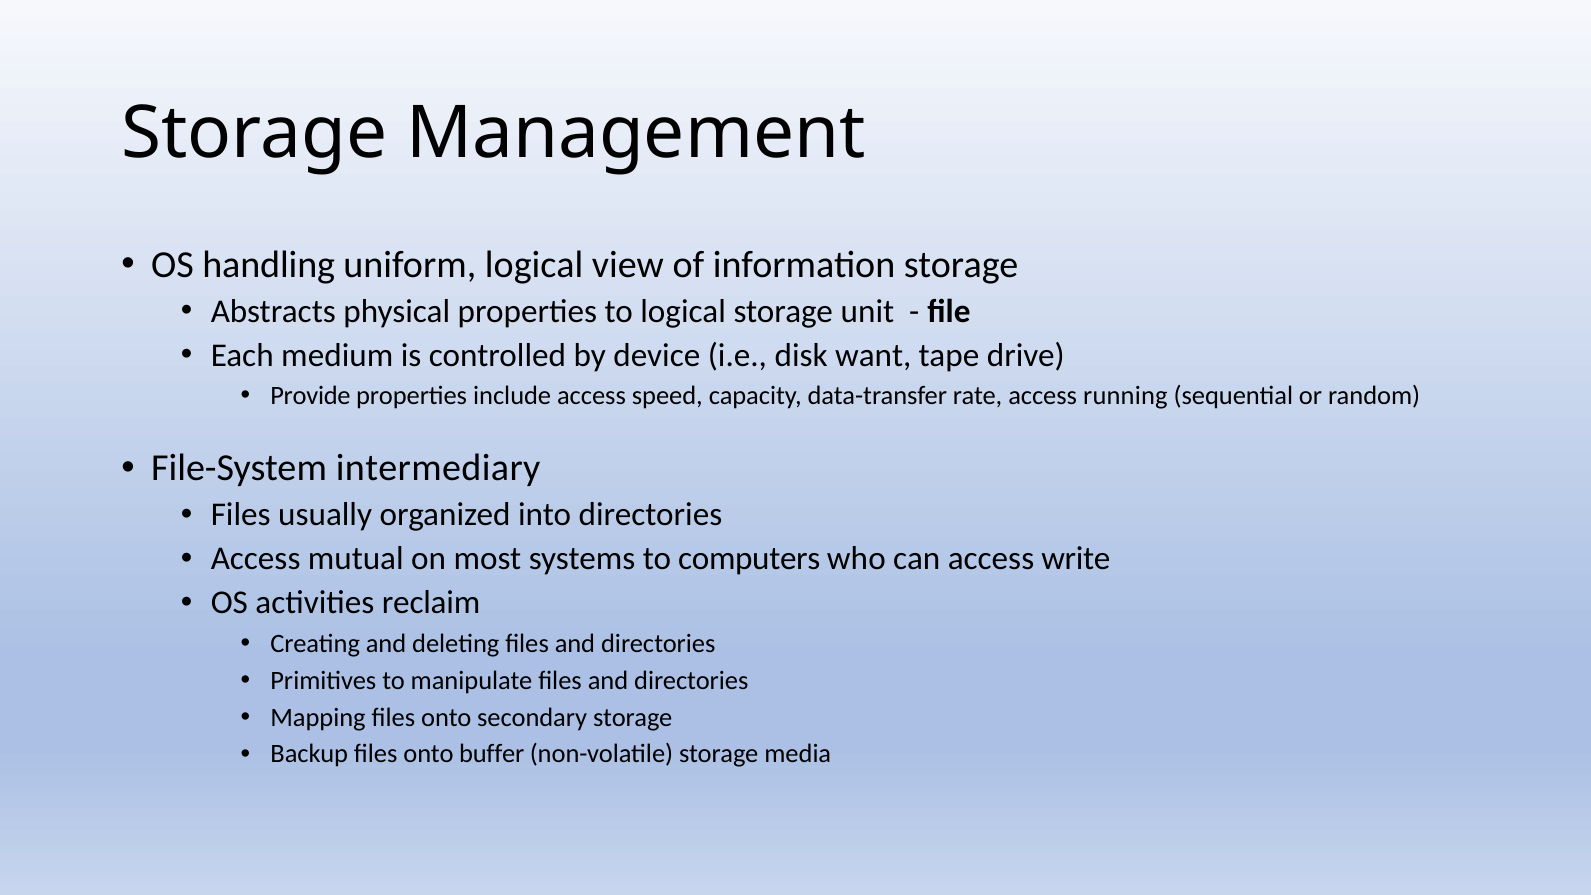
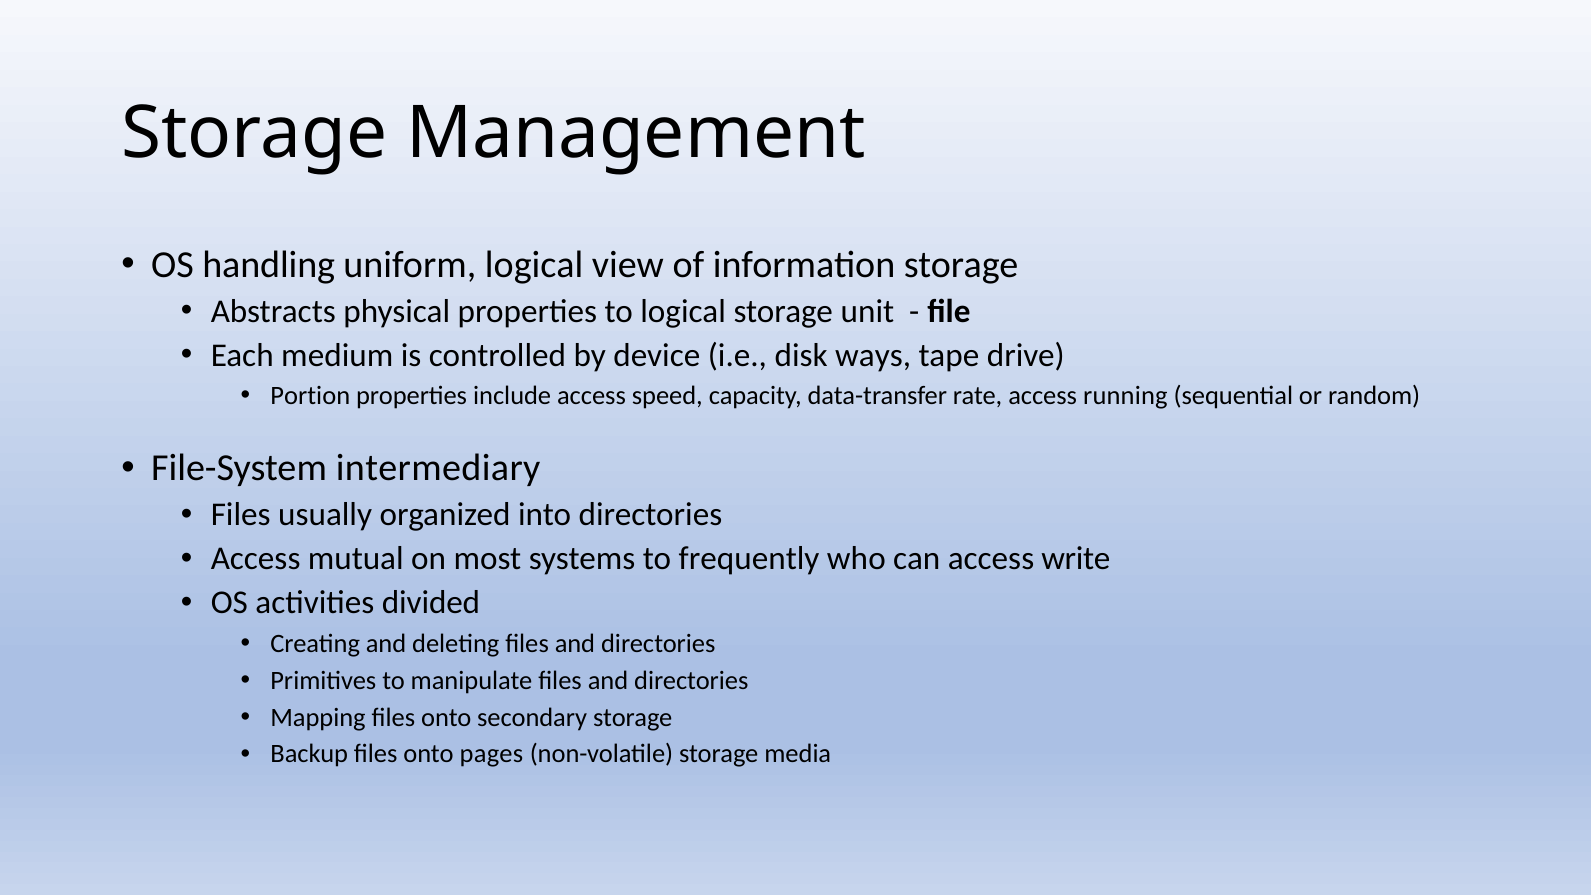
want: want -> ways (873, 355)
Provide: Provide -> Portion (310, 396)
computers: computers -> frequently (749, 559)
reclaim: reclaim -> divided (431, 603)
buffer: buffer -> pages (491, 754)
